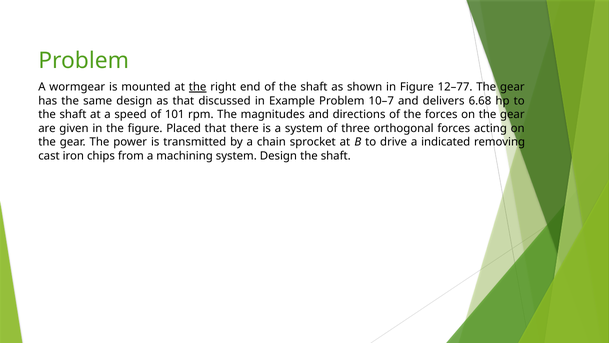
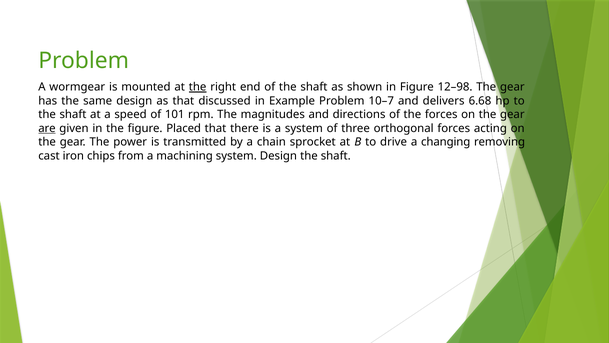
12–77: 12–77 -> 12–98 (455, 87)
are underline: none -> present (47, 128)
indicated: indicated -> changing (446, 142)
